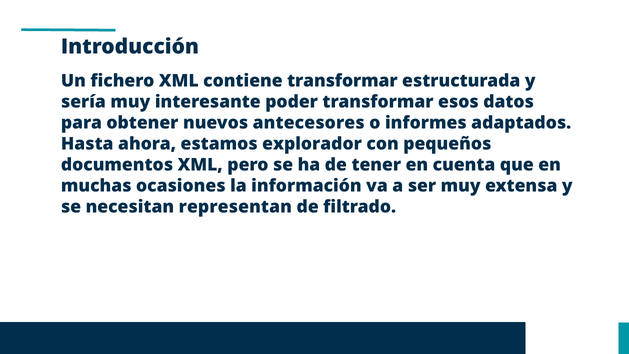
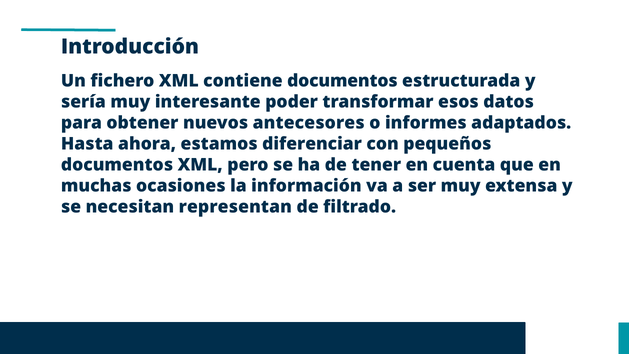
contiene transformar: transformar -> documentos (342, 81)
explorador: explorador -> diferenciar (312, 144)
